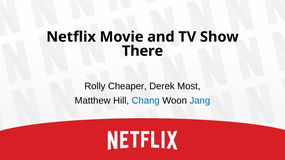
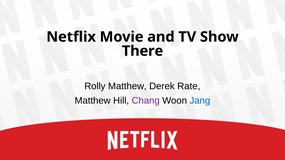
Rolly Cheaper: Cheaper -> Matthew (127, 86)
Most: Most -> Rate (189, 86)
Chang colour: blue -> purple (146, 101)
